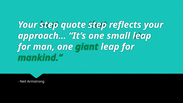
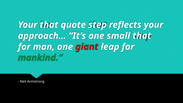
Your step: step -> that (49, 25)
small leap: leap -> that (142, 36)
giant colour: green -> red (87, 47)
